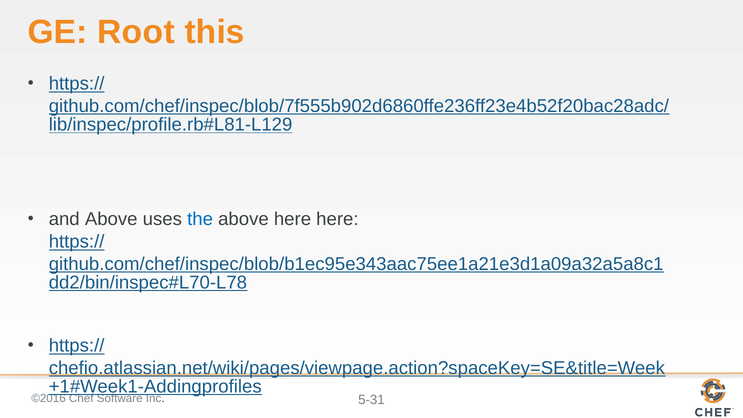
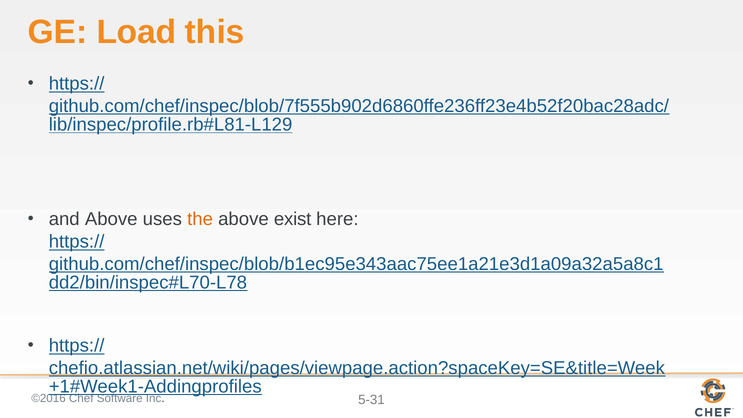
Root: Root -> Load (136, 32)
the colour: blue -> orange (200, 219)
above here: here -> exist (293, 219)
